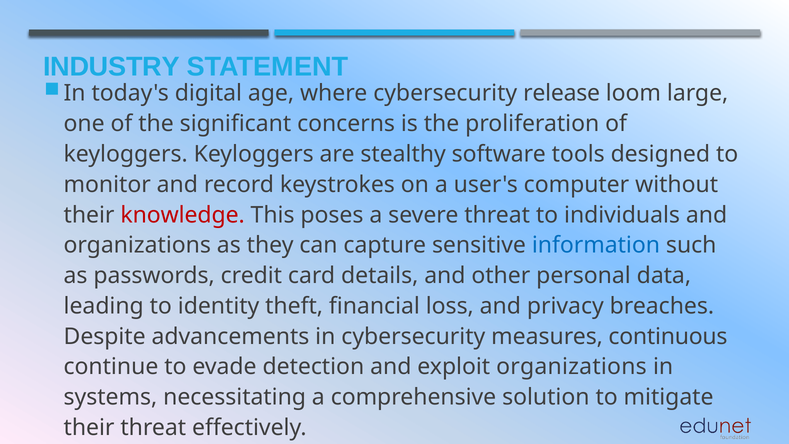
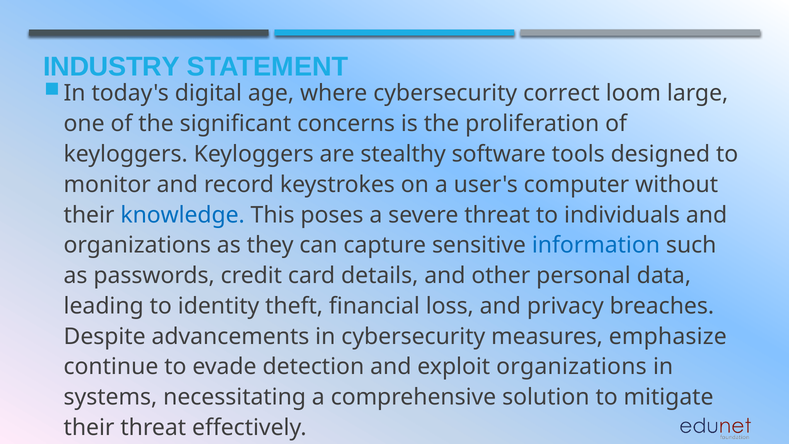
release: release -> correct (561, 93)
knowledge colour: red -> blue (183, 215)
continuous: continuous -> emphasize (668, 336)
